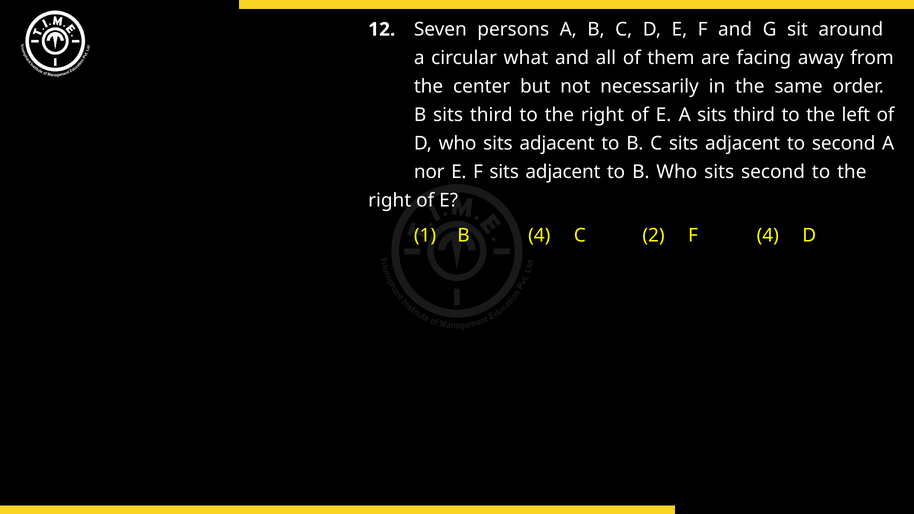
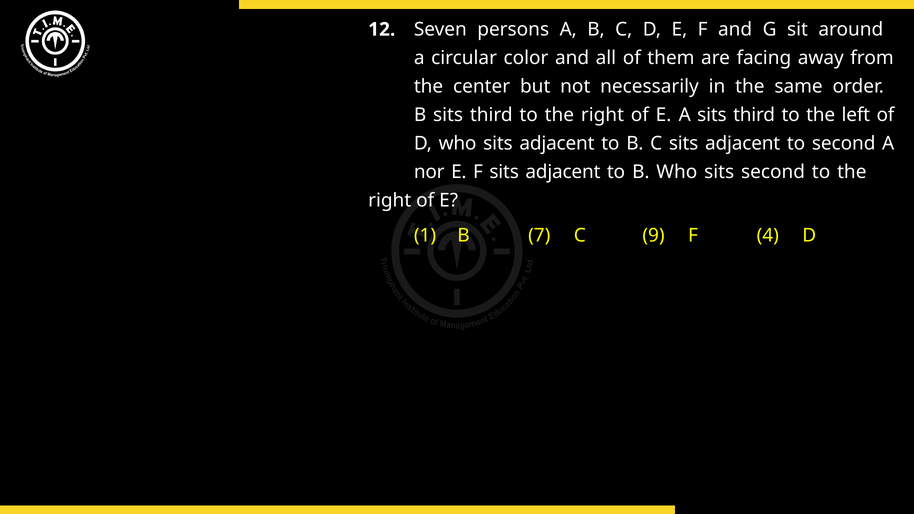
what: what -> color (526, 58)
B 4: 4 -> 7 (539, 236)
2: 2 -> 9 (654, 236)
